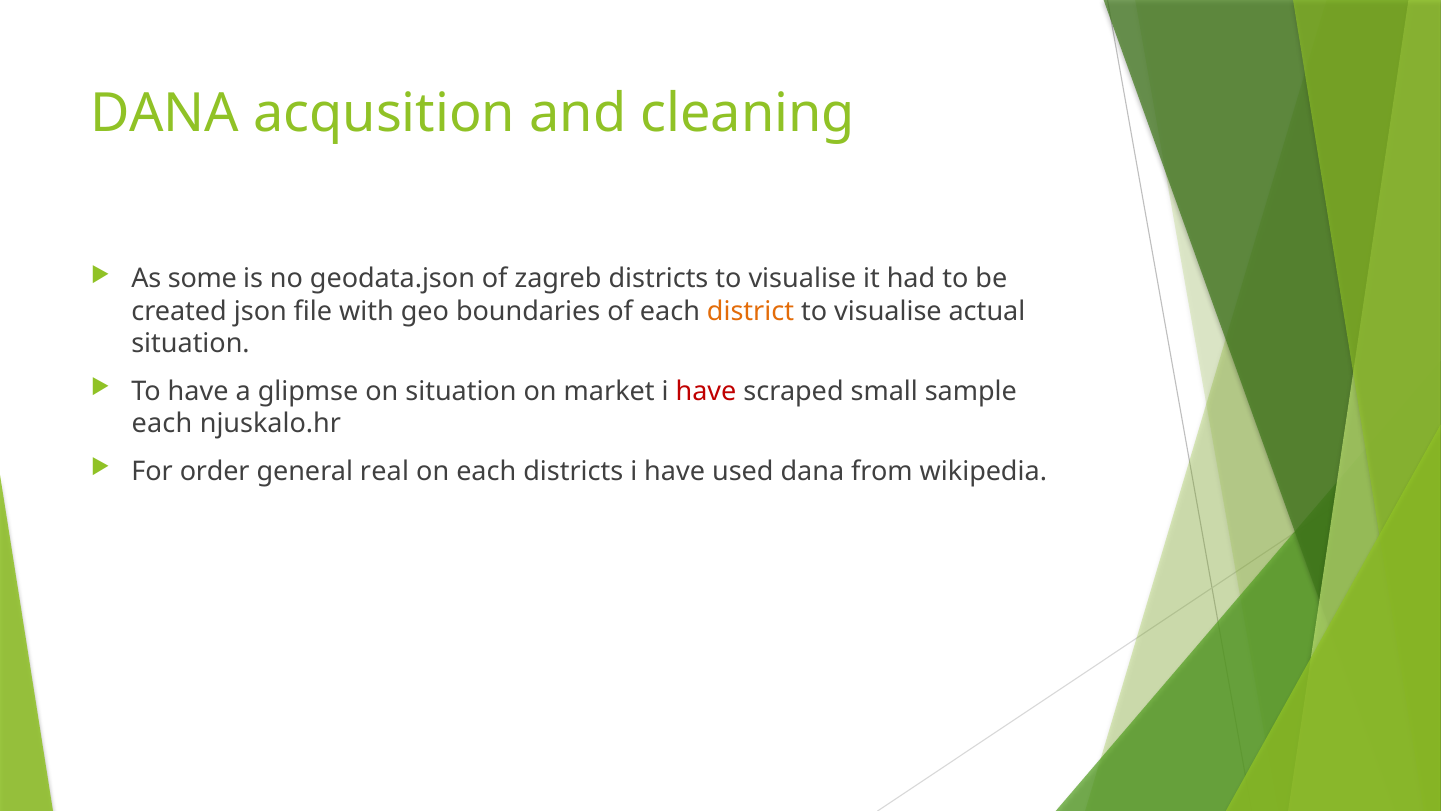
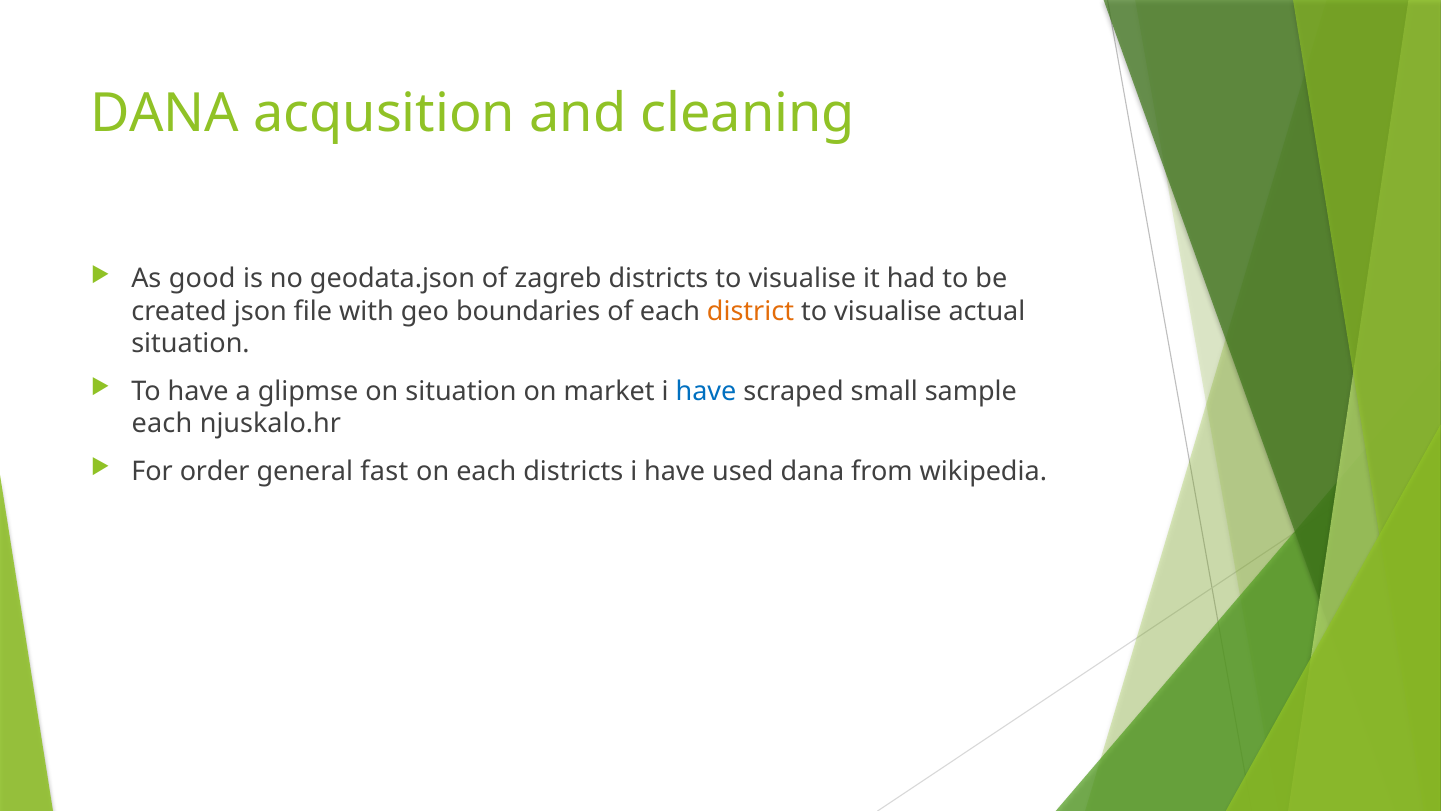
some: some -> good (202, 279)
have colour: red -> blue (706, 391)
real: real -> fast (384, 471)
